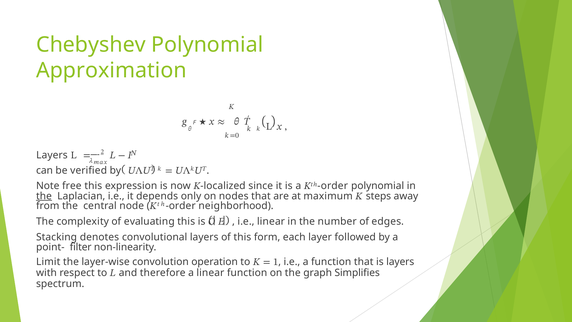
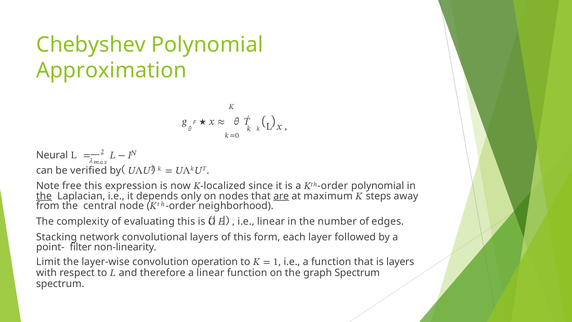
Layers: Layers -> Neural (52, 155)
are underline: none -> present (281, 196)
denotes: denotes -> network (99, 237)
graph Simplifies: Simplifies -> Spectrum (357, 272)
